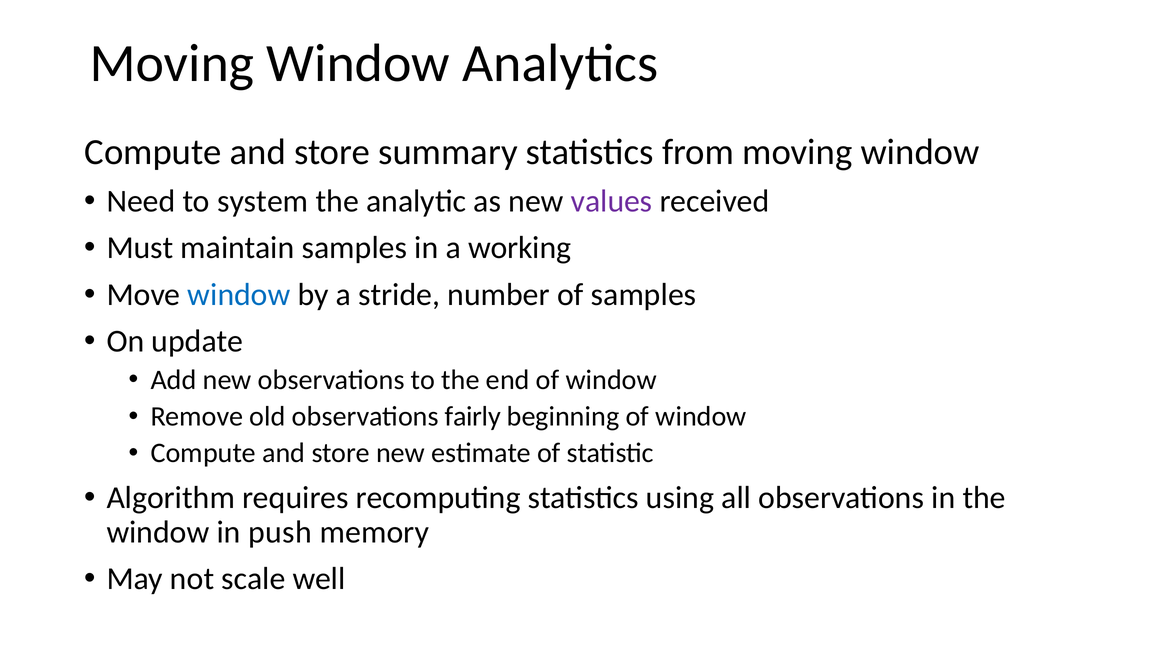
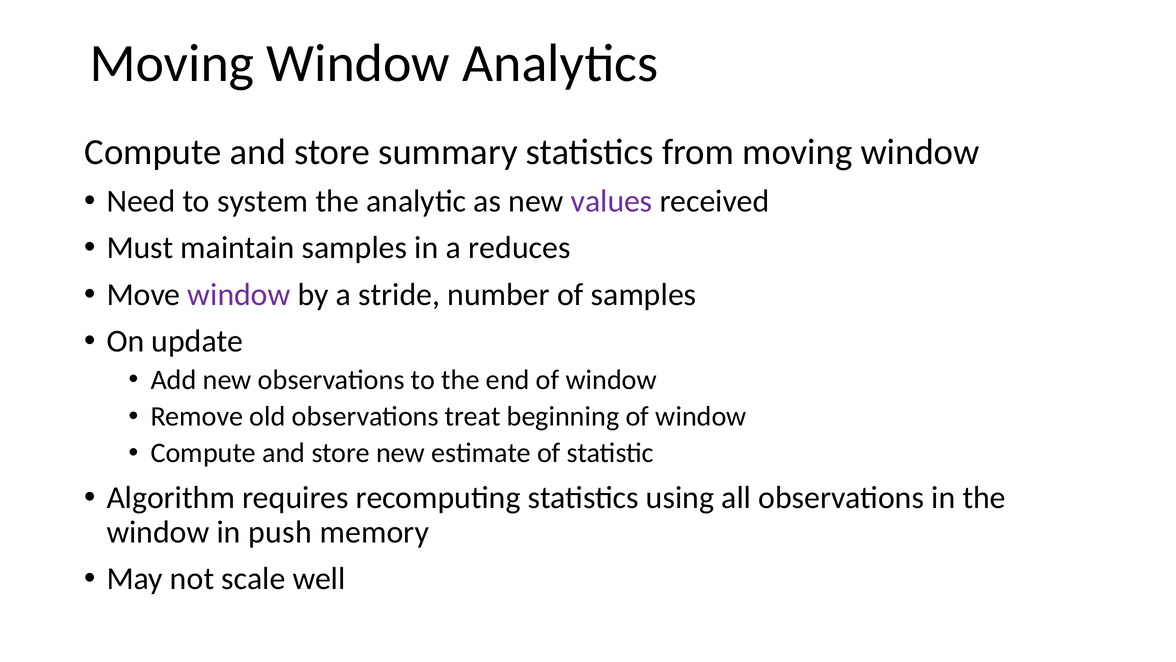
working: working -> reduces (519, 248)
window colour: blue -> purple (239, 294)
fairly: fairly -> treat (473, 416)
